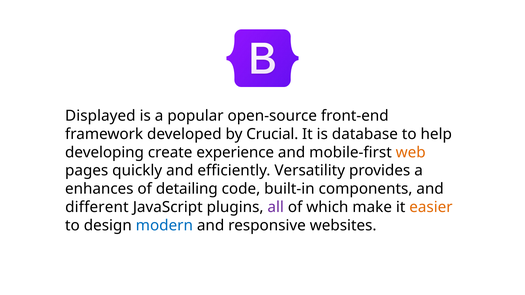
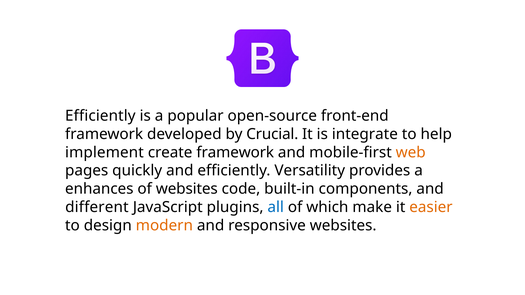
Displayed: Displayed -> Efficiently (100, 116)
database: database -> integrate (365, 134)
developing: developing -> implement (104, 152)
create experience: experience -> framework (235, 152)
of detailing: detailing -> websites (187, 189)
all colour: purple -> blue (276, 207)
modern colour: blue -> orange (164, 226)
